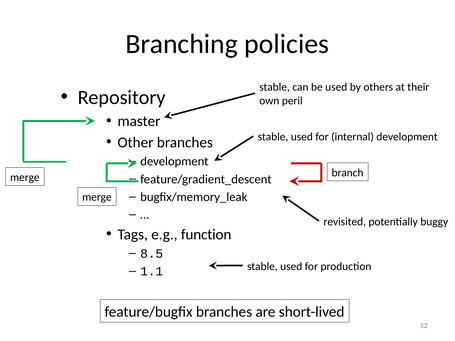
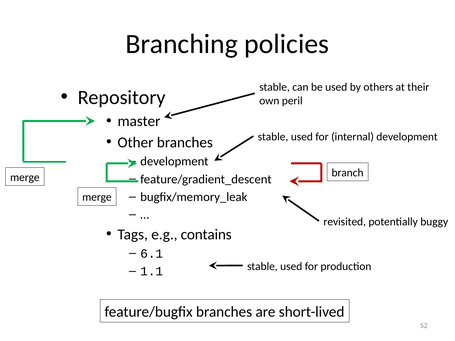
function: function -> contains (206, 235)
8.5: 8.5 -> 6.1 (152, 254)
